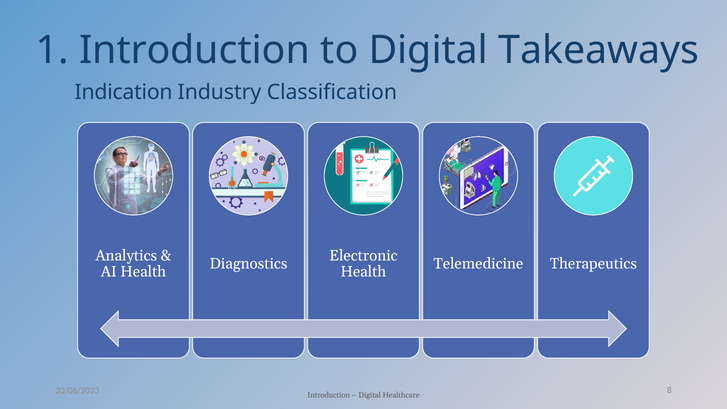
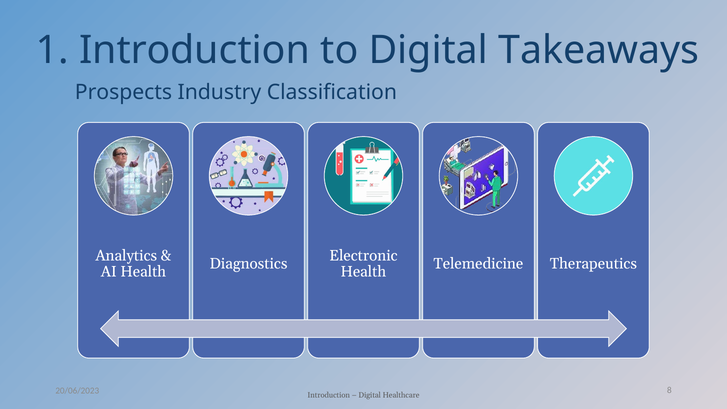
Indication: Indication -> Prospects (123, 92)
